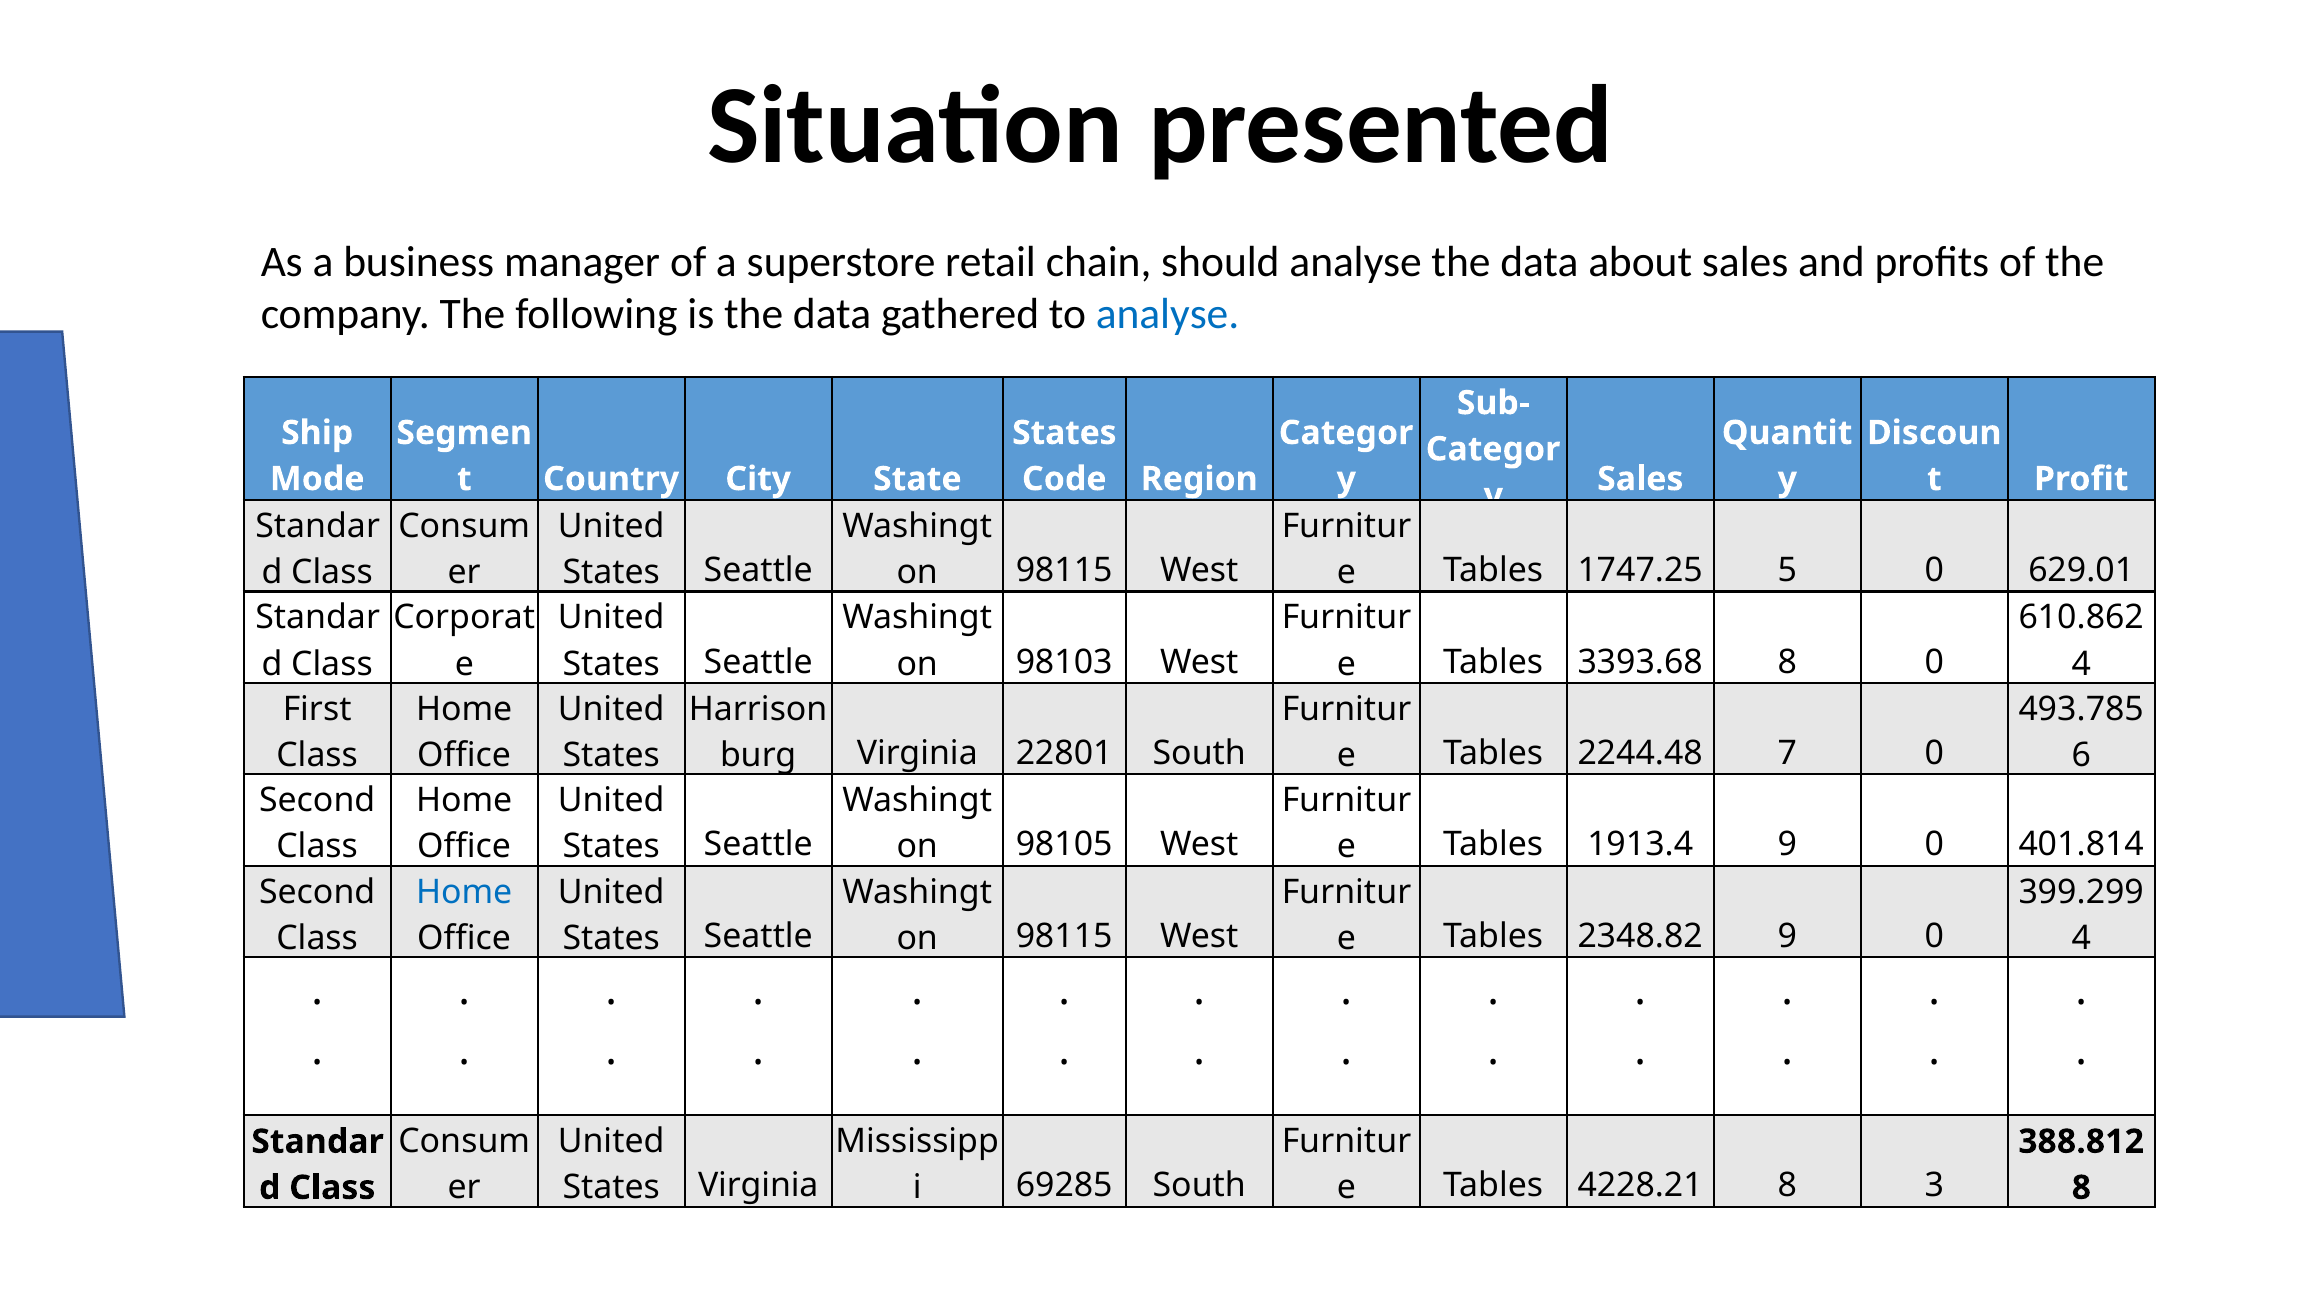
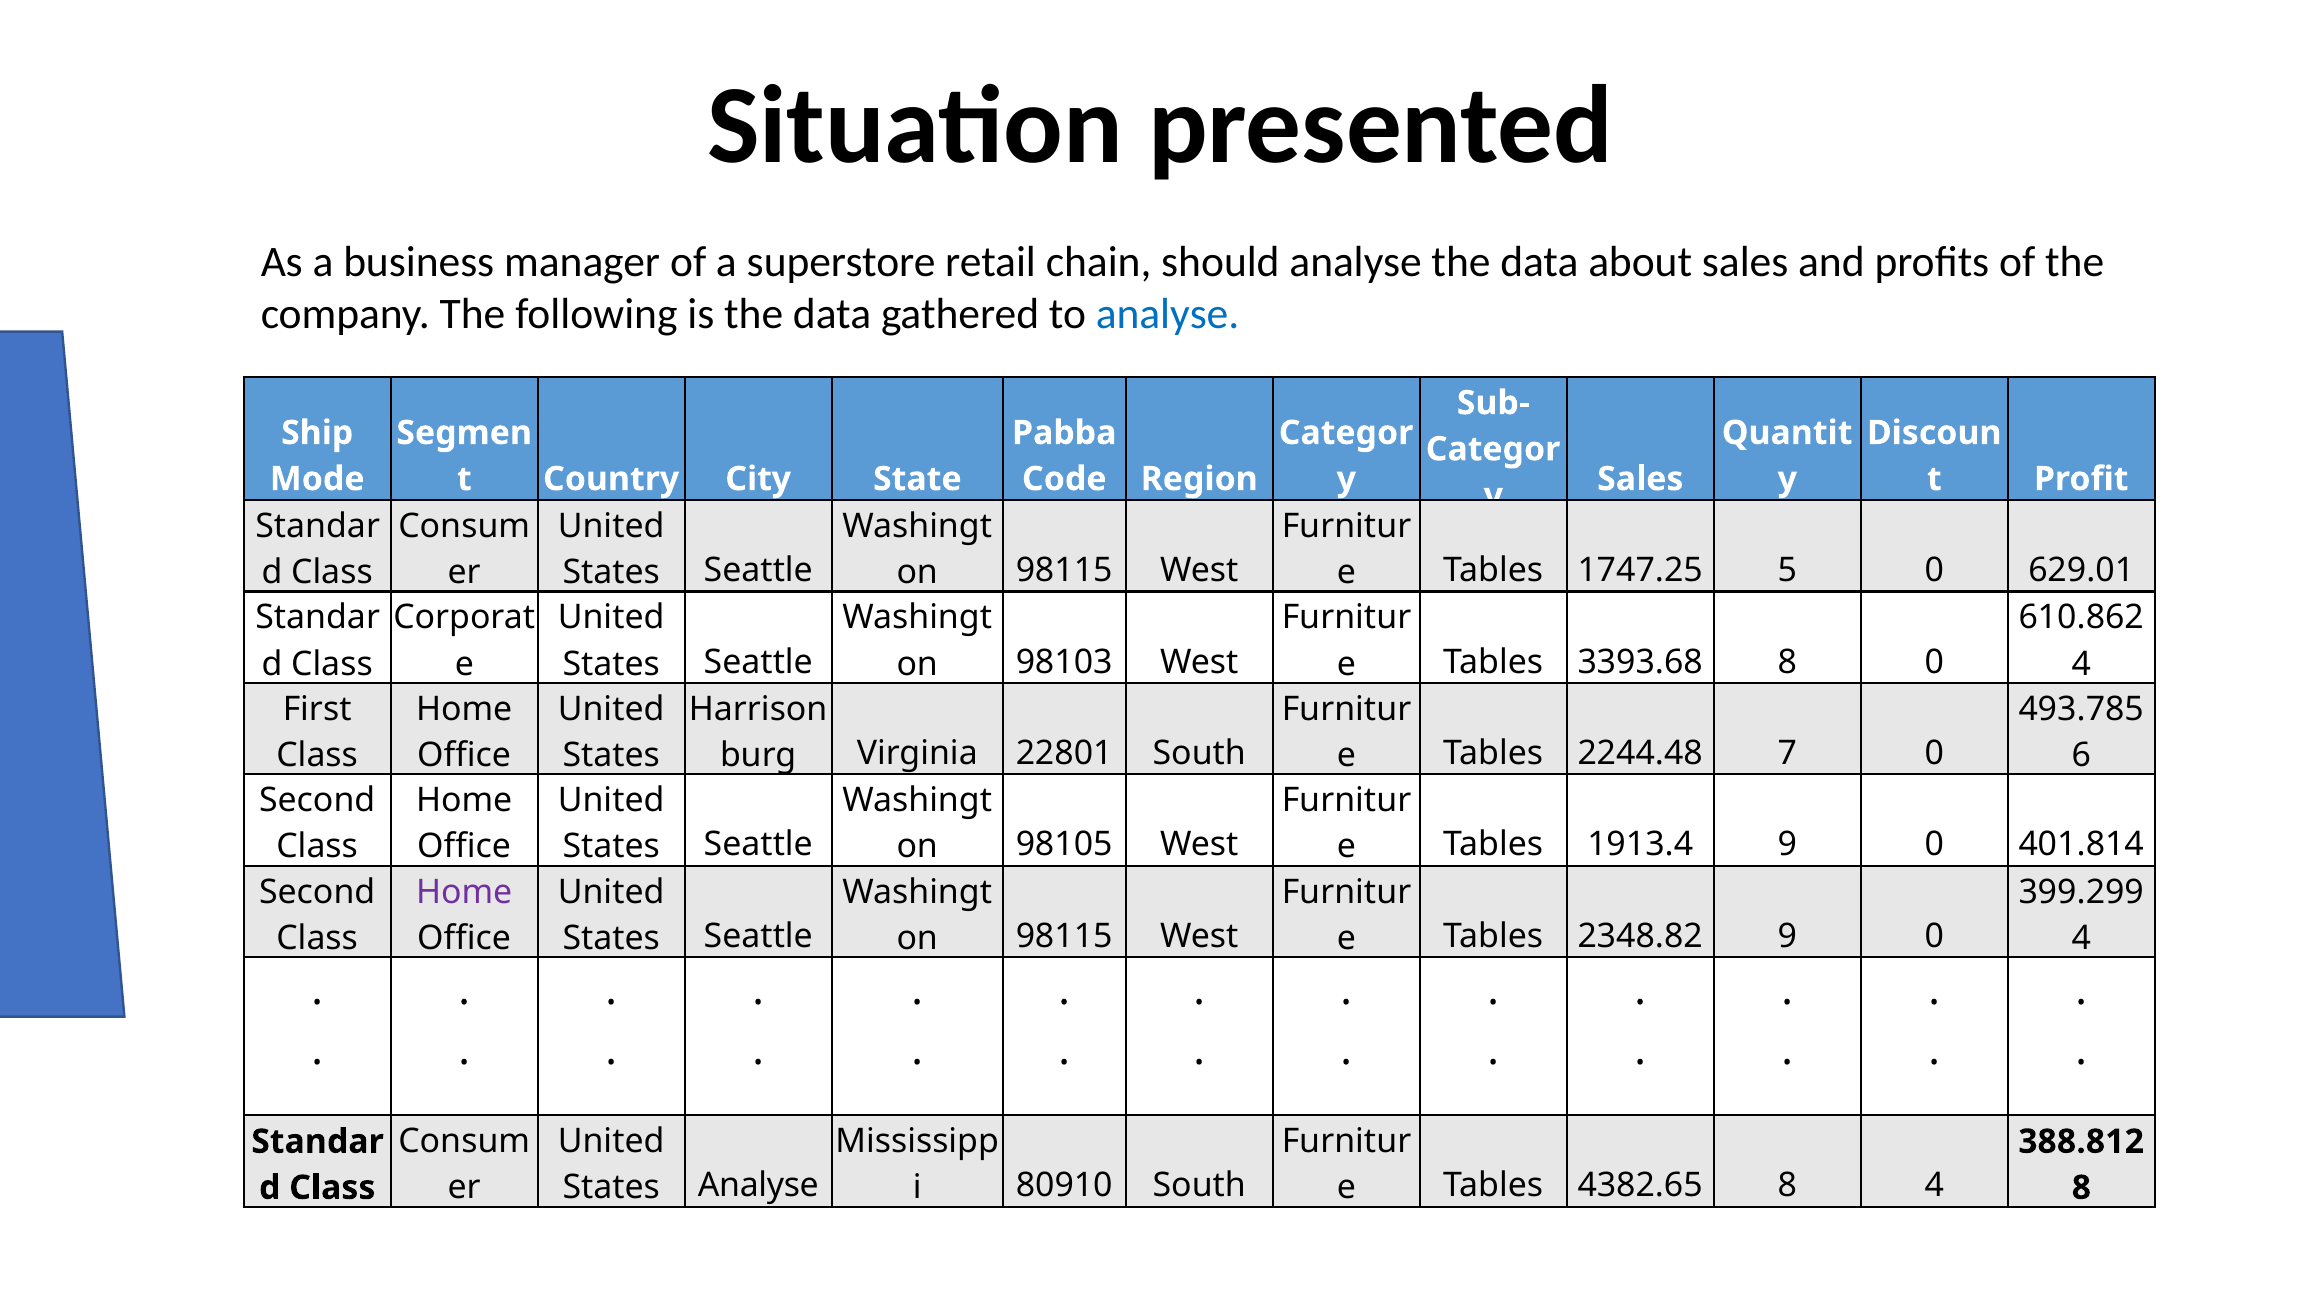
States: States -> Pabba (1064, 433)
Home colour: blue -> purple (464, 892)
States Virginia: Virginia -> Analyse (758, 1185)
69285: 69285 -> 80910 (1064, 1185)
4228.21: 4228.21 -> 4382.65 (1640, 1185)
8 3: 3 -> 4 (1934, 1185)
